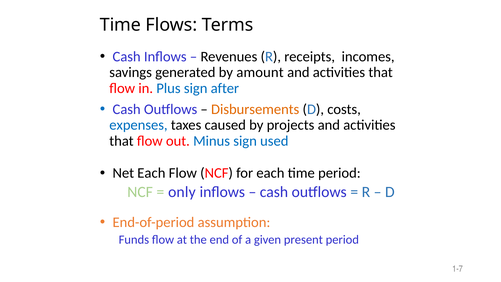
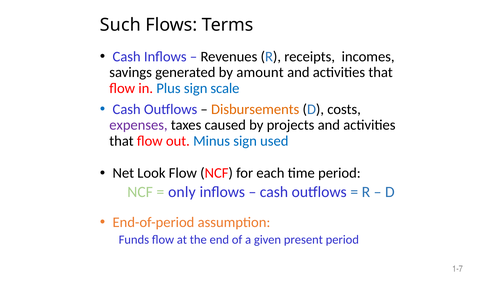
Time: Time -> Such (120, 25)
after: after -> scale (225, 88)
expenses colour: blue -> purple (138, 125)
Net Each: Each -> Look (151, 173)
